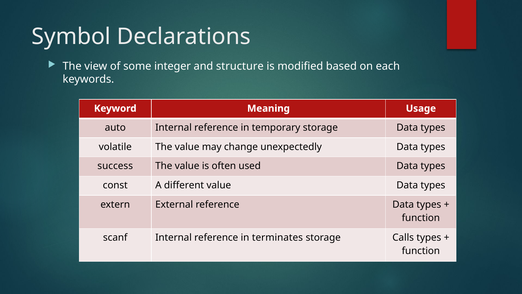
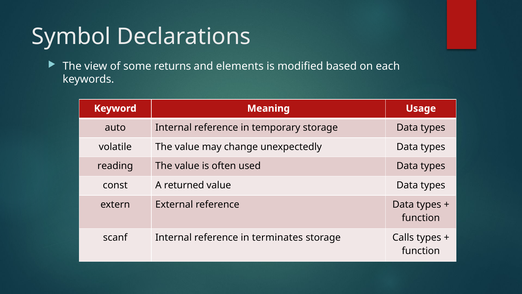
integer: integer -> returns (173, 66)
structure: structure -> elements (240, 66)
success: success -> reading (115, 166)
different: different -> returned (184, 185)
